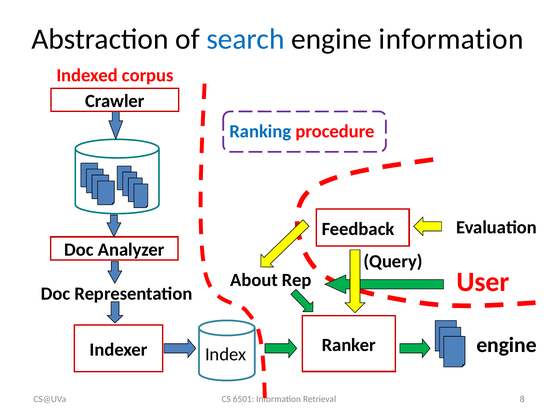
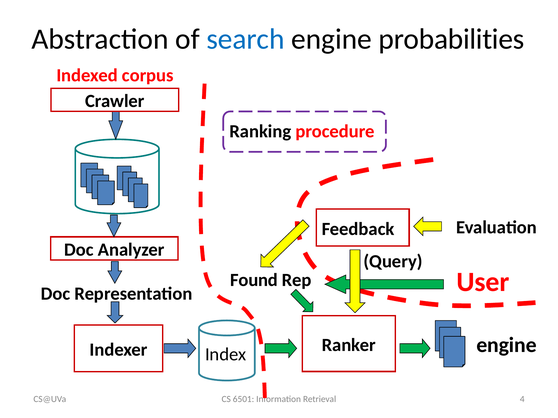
engine information: information -> probabilities (451, 39)
Ranking colour: blue -> black (260, 131)
About: About -> Found (254, 280)
8: 8 -> 4 (522, 400)
